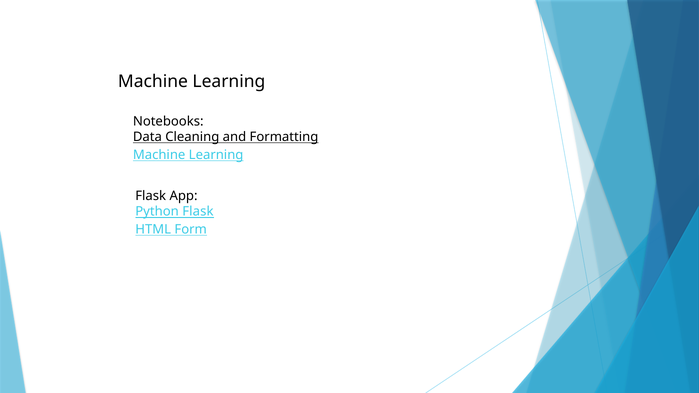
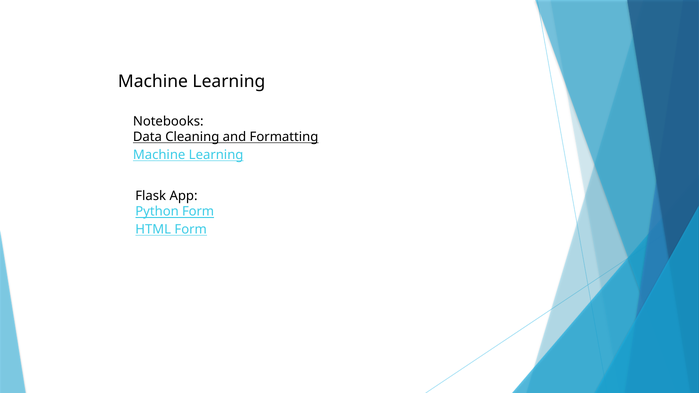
Python Flask: Flask -> Form (198, 212)
